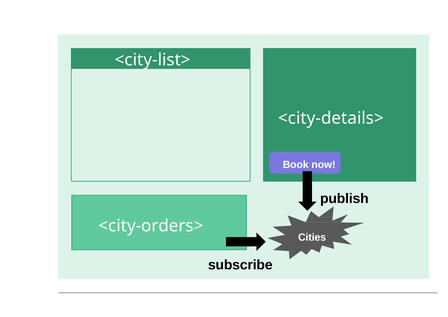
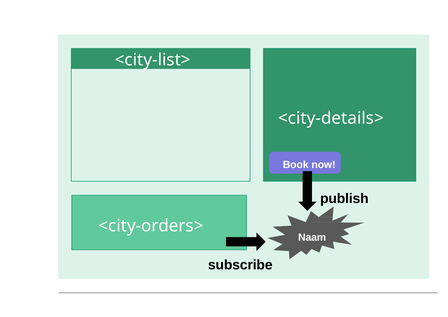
Cities: Cities -> Naam (312, 237)
